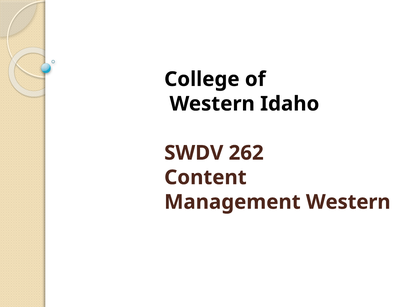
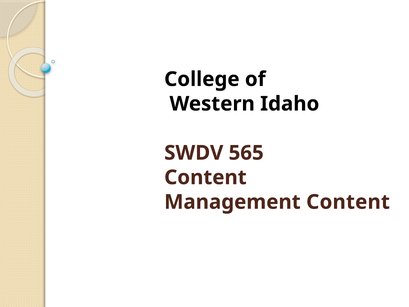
262: 262 -> 565 (246, 153)
Management Western: Western -> Content (348, 202)
